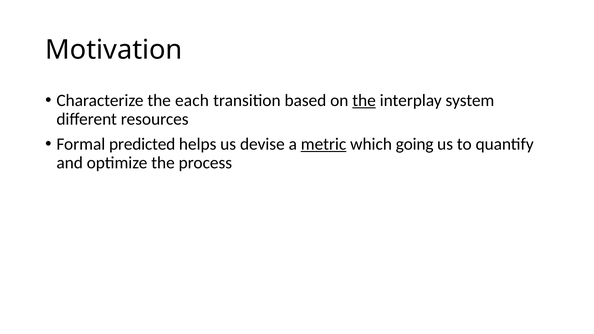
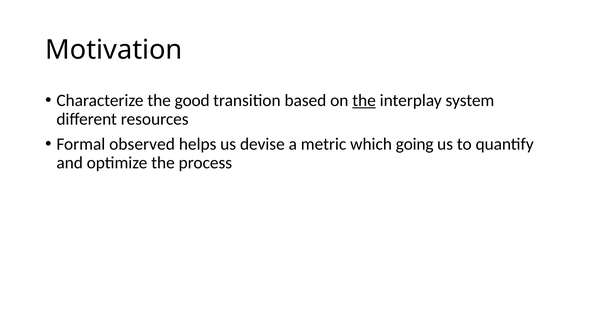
each: each -> good (192, 100)
predicted: predicted -> observed (142, 144)
metric underline: present -> none (324, 144)
